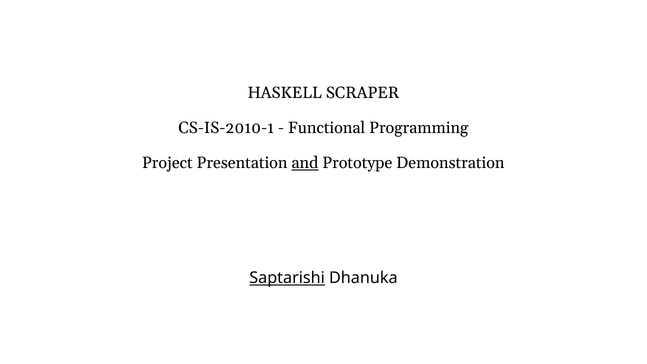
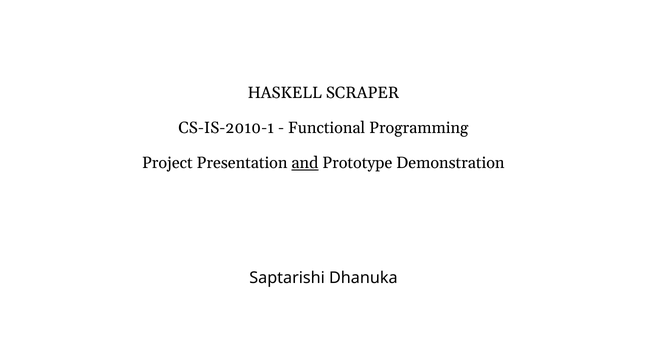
Saptarishi underline: present -> none (287, 278)
